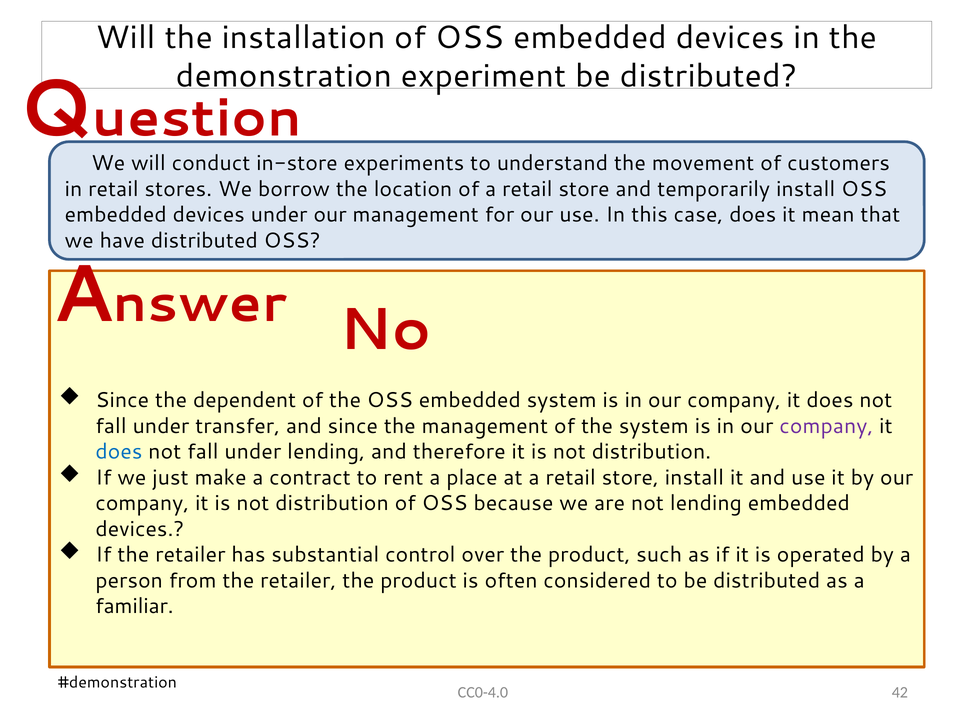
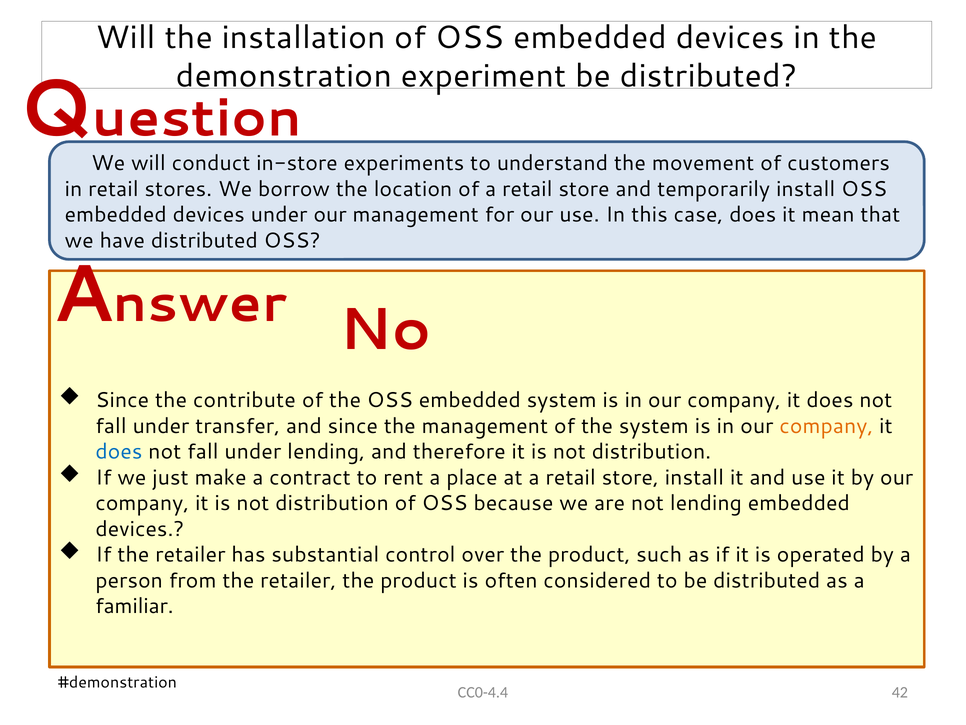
dependent: dependent -> contribute (244, 400)
company colour: purple -> orange (826, 426)
CC0-4.0: CC0-4.0 -> CC0-4.4 (483, 692)
